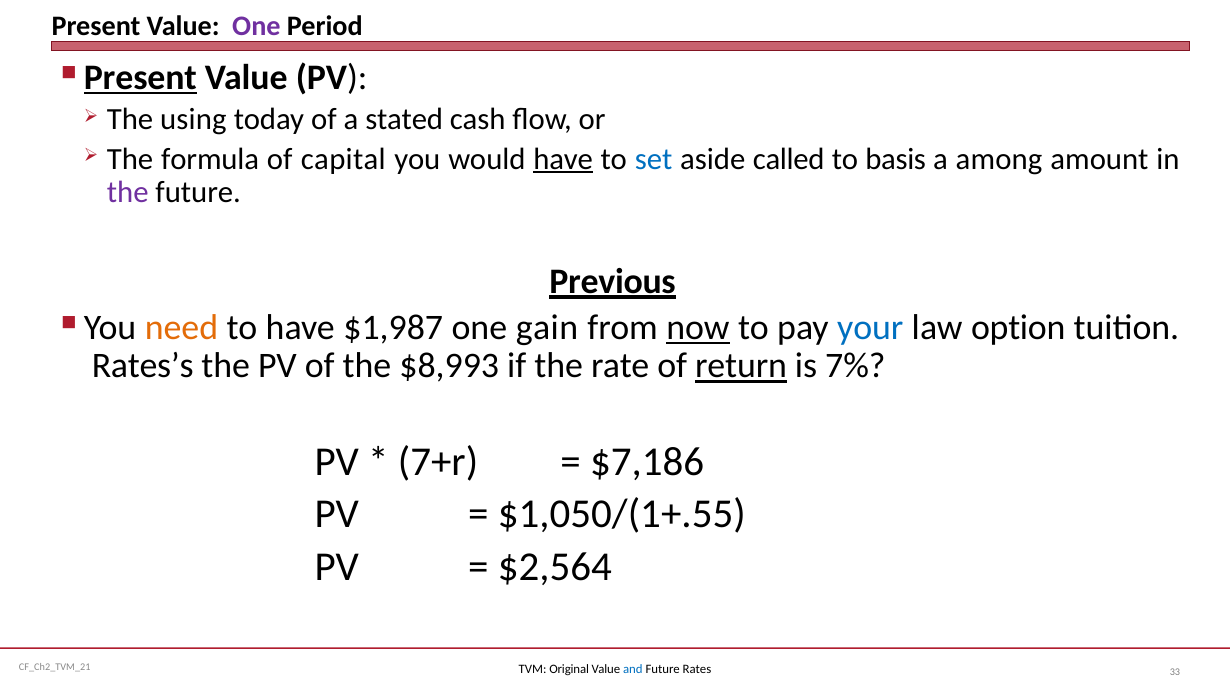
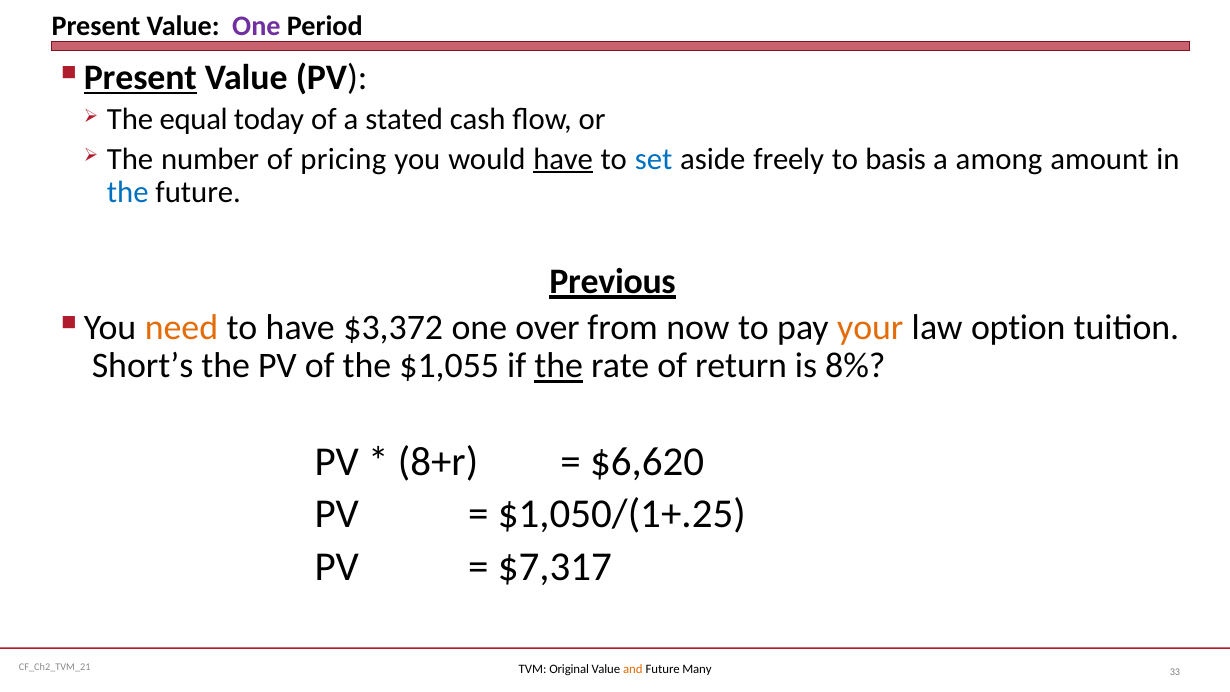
using: using -> equal (194, 120)
formula: formula -> number (210, 159)
capital: capital -> pricing (343, 159)
called: called -> freely (789, 159)
the colour: purple -> blue (128, 192)
$1,987: $1,987 -> $3,372 (393, 327)
gain: gain -> over (547, 327)
now underline: present -> none (698, 327)
your colour: blue -> orange (870, 327)
Rates’s: Rates’s -> Short’s (143, 366)
$8,993: $8,993 -> $1,055 (449, 366)
the underline: none -> present (559, 366)
return underline: present -> none (741, 366)
7%: 7% -> 8% (855, 366)
7+r: 7+r -> 8+r (438, 462)
$7,186: $7,186 -> $6,620 (647, 462)
$1,050/(1+.55: $1,050/(1+.55 -> $1,050/(1+.25 (622, 514)
$2,564: $2,564 -> $7,317 (555, 567)
and colour: blue -> orange (633, 669)
Rates: Rates -> Many (697, 669)
